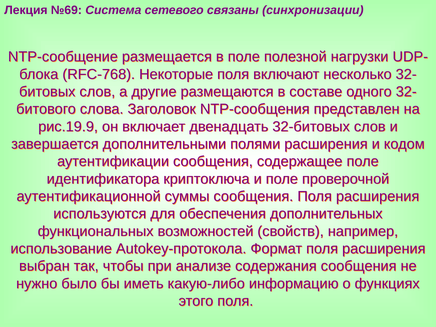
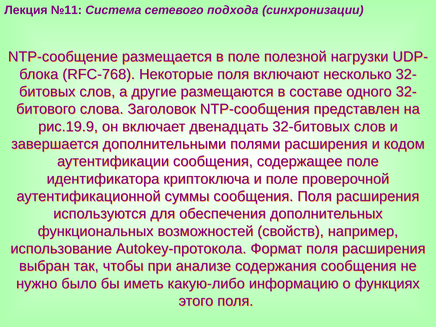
№69: №69 -> №11 (66, 10)
связаны: связаны -> подхода (233, 10)
